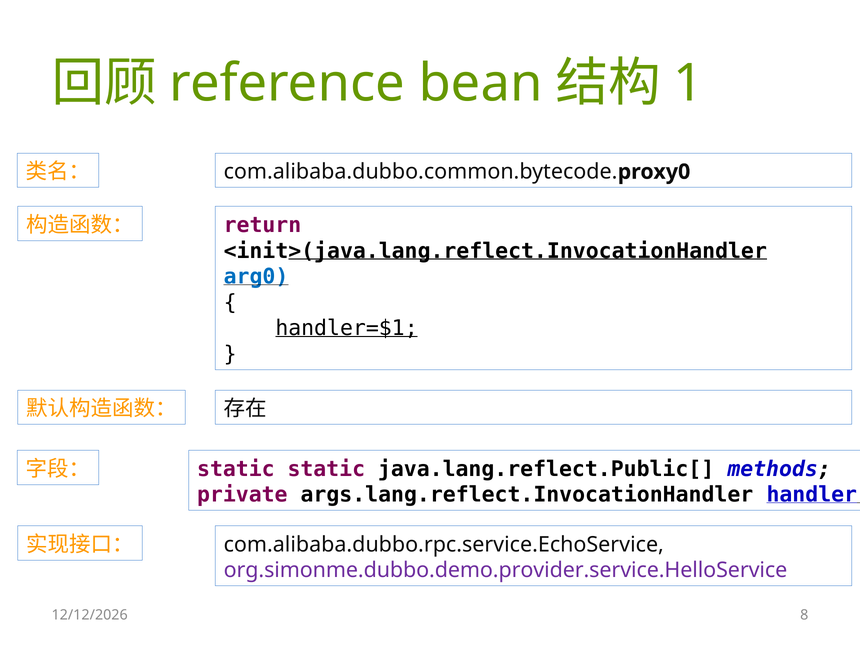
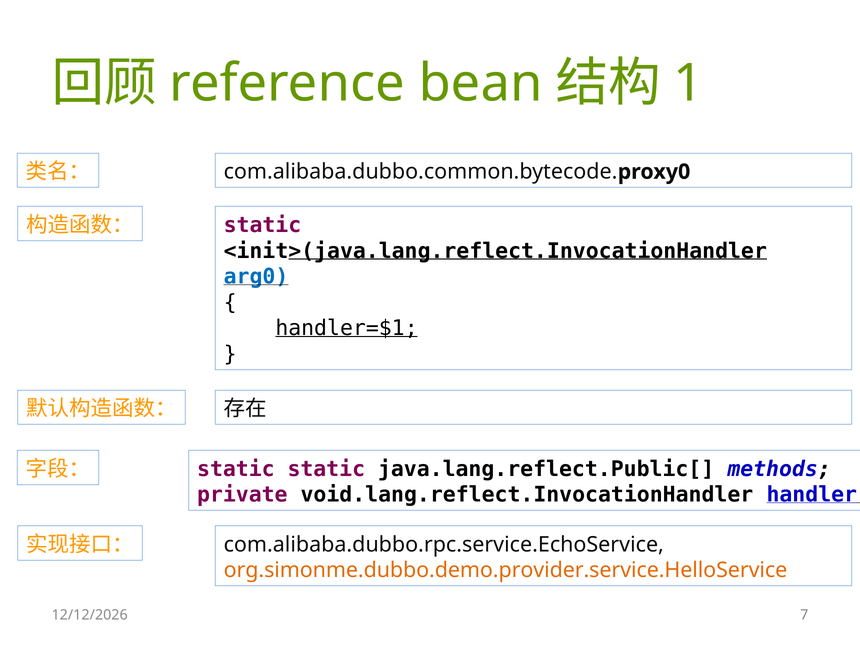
return: return -> static (262, 225)
args.lang.reflect.InvocationHandler: args.lang.reflect.InvocationHandler -> void.lang.reflect.InvocationHandler (527, 495)
org.simonme.dubbo.demo.provider.service.HelloService colour: purple -> orange (505, 570)
8: 8 -> 7 (804, 615)
